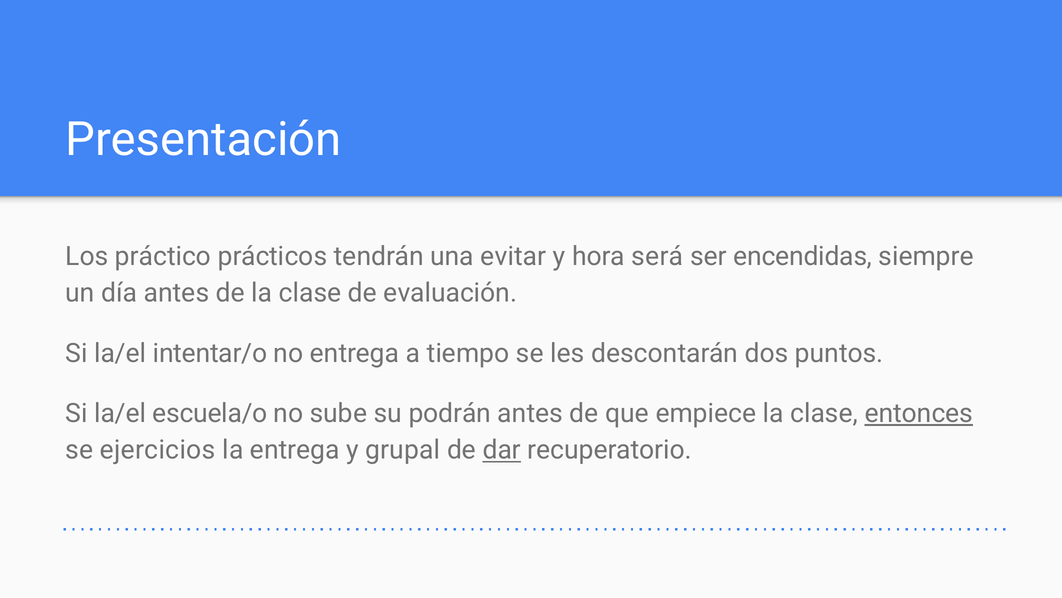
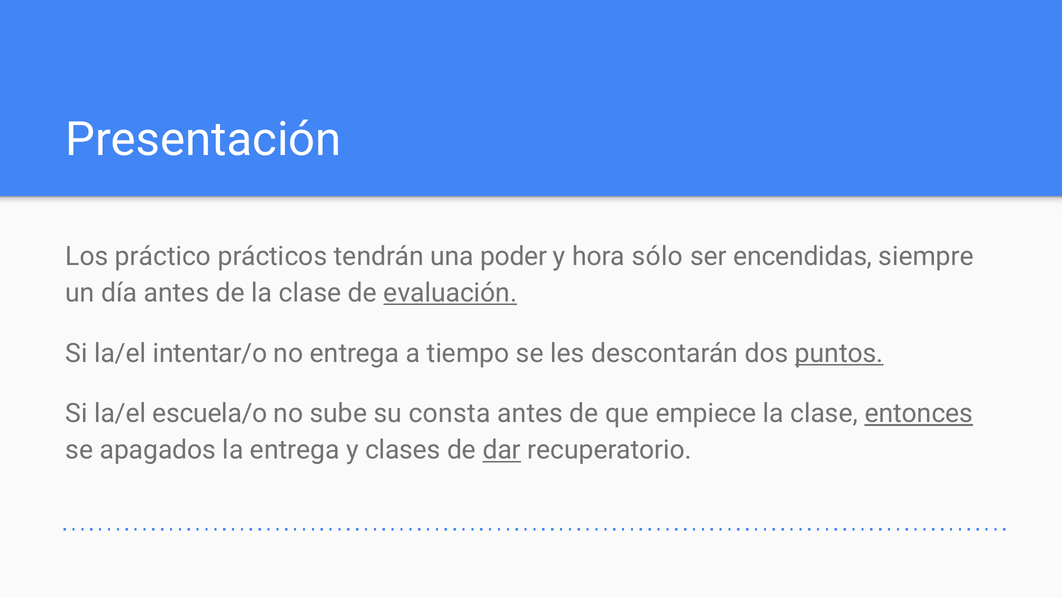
evitar: evitar -> poder (514, 256)
será: será -> sólo (657, 256)
evaluación underline: none -> present (450, 293)
puntos underline: none -> present (839, 353)
podrán: podrán -> consta (450, 413)
ejercicios: ejercicios -> apagados (158, 450)
grupal: grupal -> clases (403, 450)
